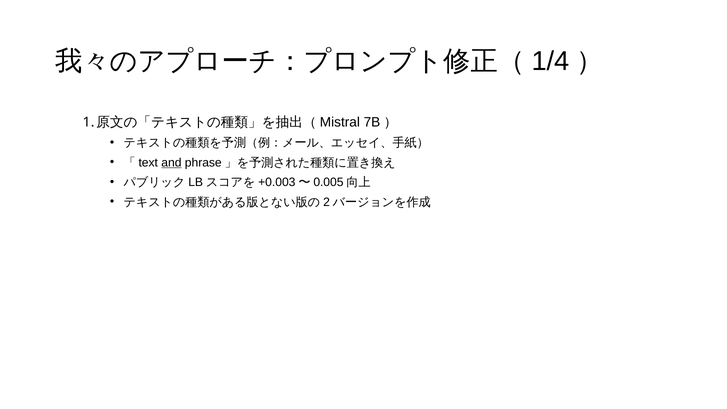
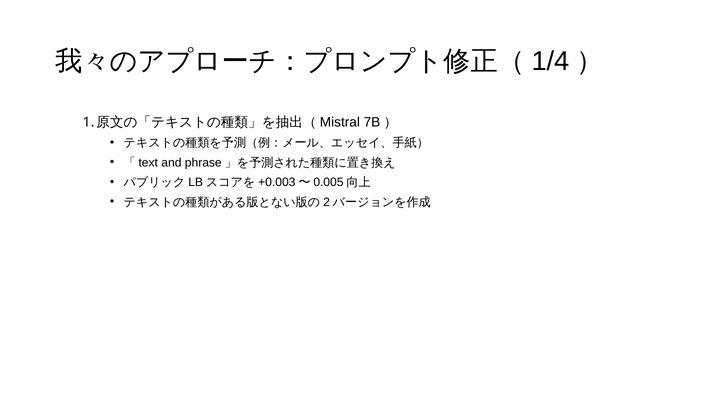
and underline: present -> none (171, 163)
